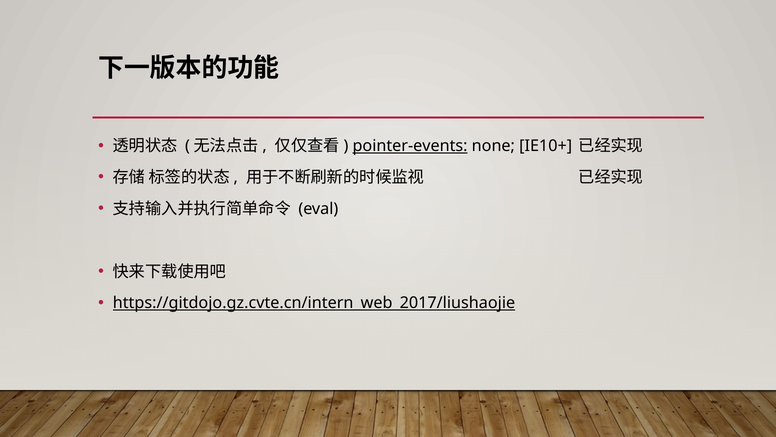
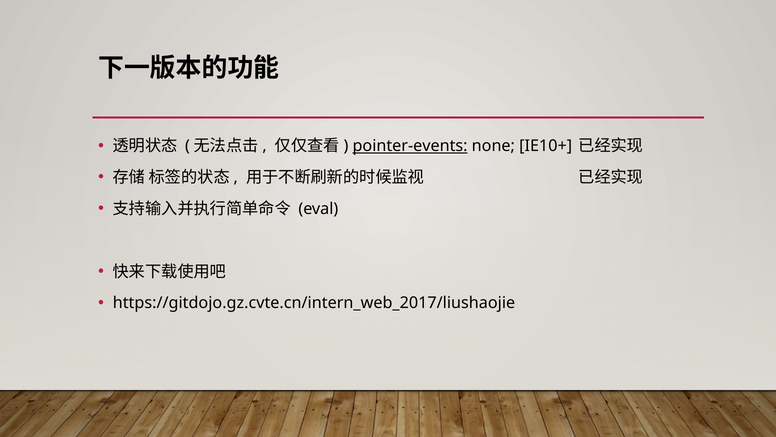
https://gitdojo.gz.cvte.cn/intern_web_2017/liushaojie underline: present -> none (314, 303)
